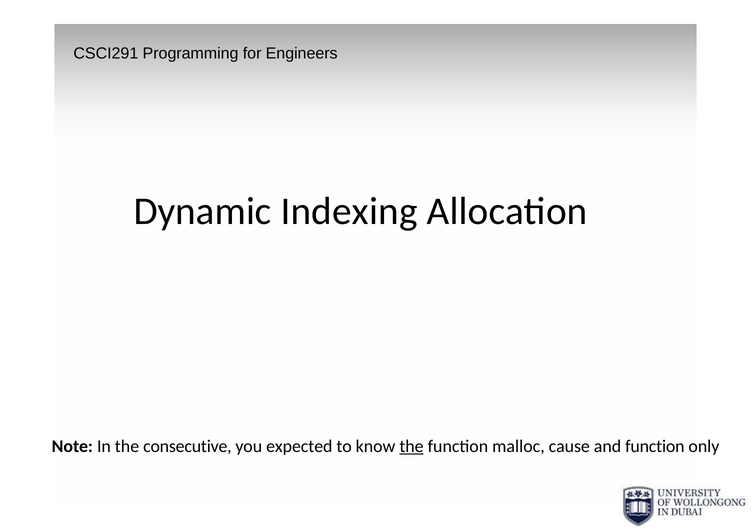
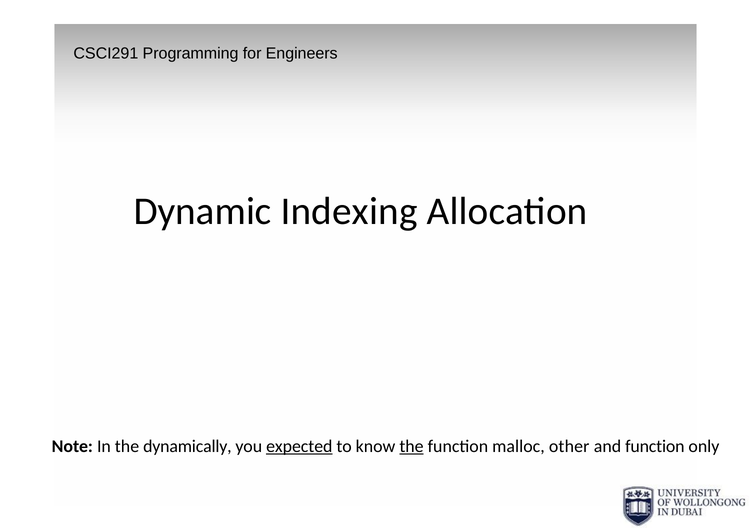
consecutive: consecutive -> dynamically (187, 447)
expected underline: none -> present (299, 447)
cause: cause -> other (569, 447)
